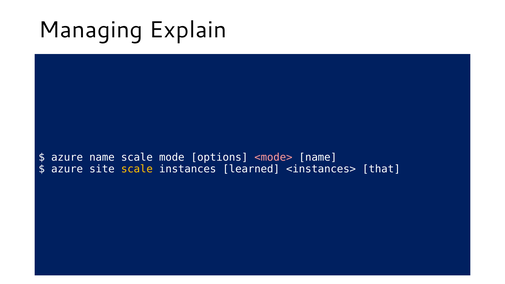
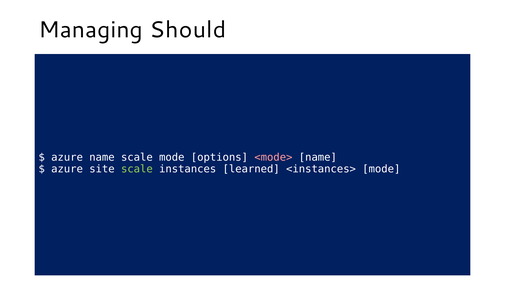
Explain: Explain -> Should (188, 30)
scale colour: yellow -> light green (137, 169)
<instances> that: that -> mode (381, 169)
